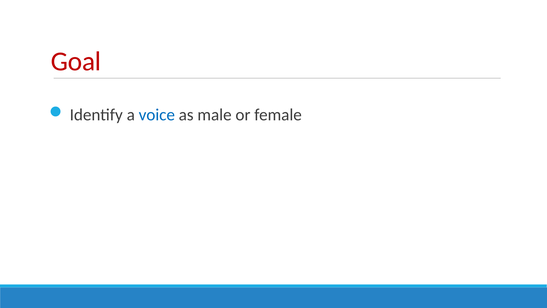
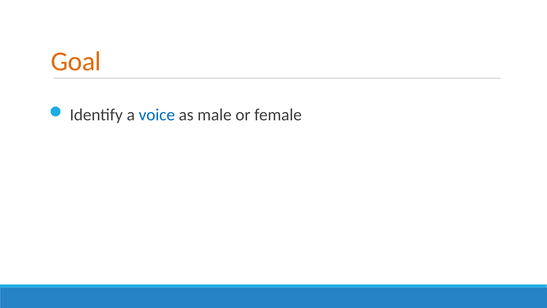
Goal colour: red -> orange (76, 61)
